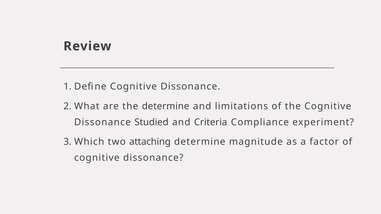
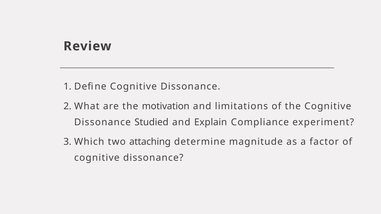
the determine: determine -> motivation (166, 106)
Criteria: Criteria -> Explain (211, 122)
